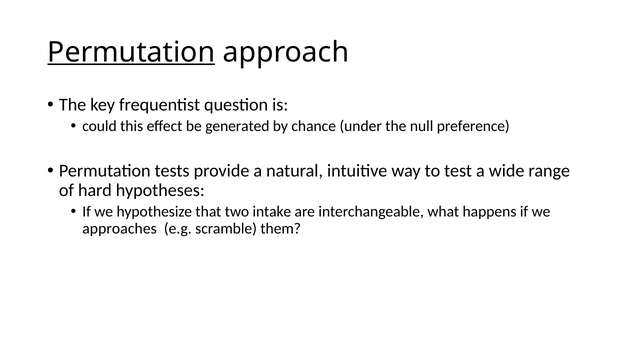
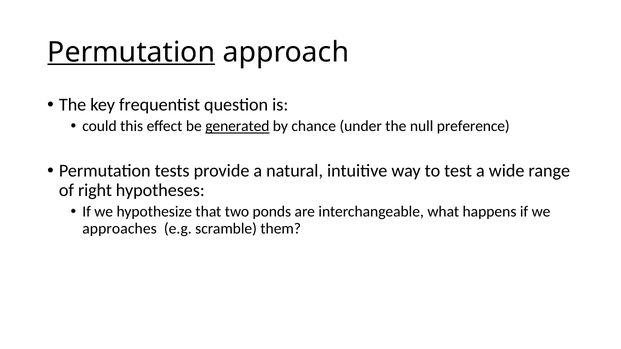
generated underline: none -> present (237, 126)
hard: hard -> right (95, 191)
intake: intake -> ponds (272, 212)
